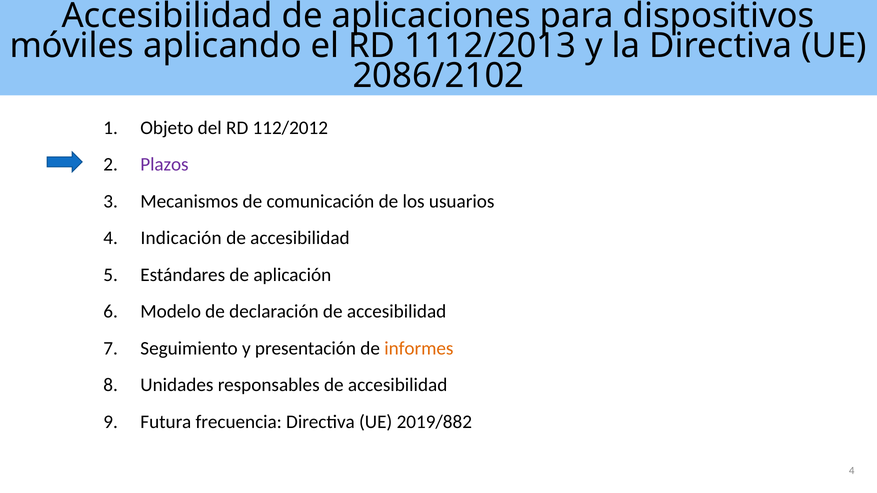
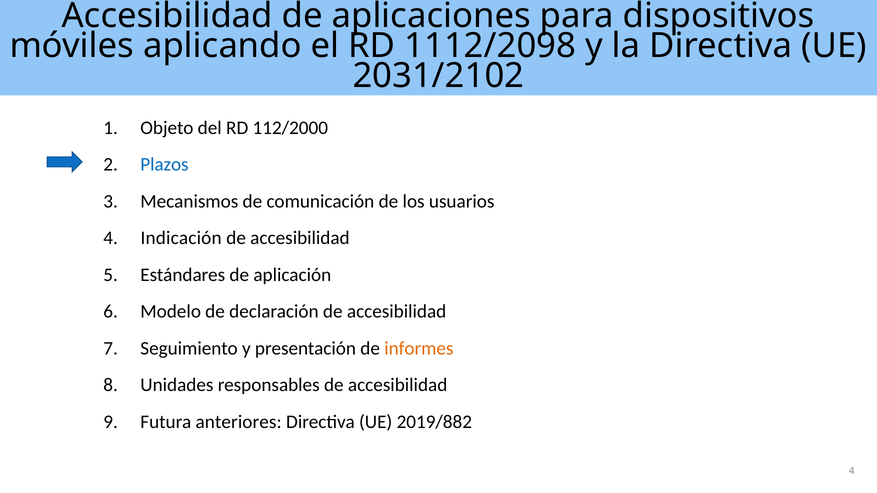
1112/2013: 1112/2013 -> 1112/2098 (490, 46)
2086/2102: 2086/2102 -> 2031/2102 (438, 76)
112/2012: 112/2012 -> 112/2000 (290, 128)
Plazos colour: purple -> blue (164, 165)
frecuencia: frecuencia -> anteriores (239, 422)
